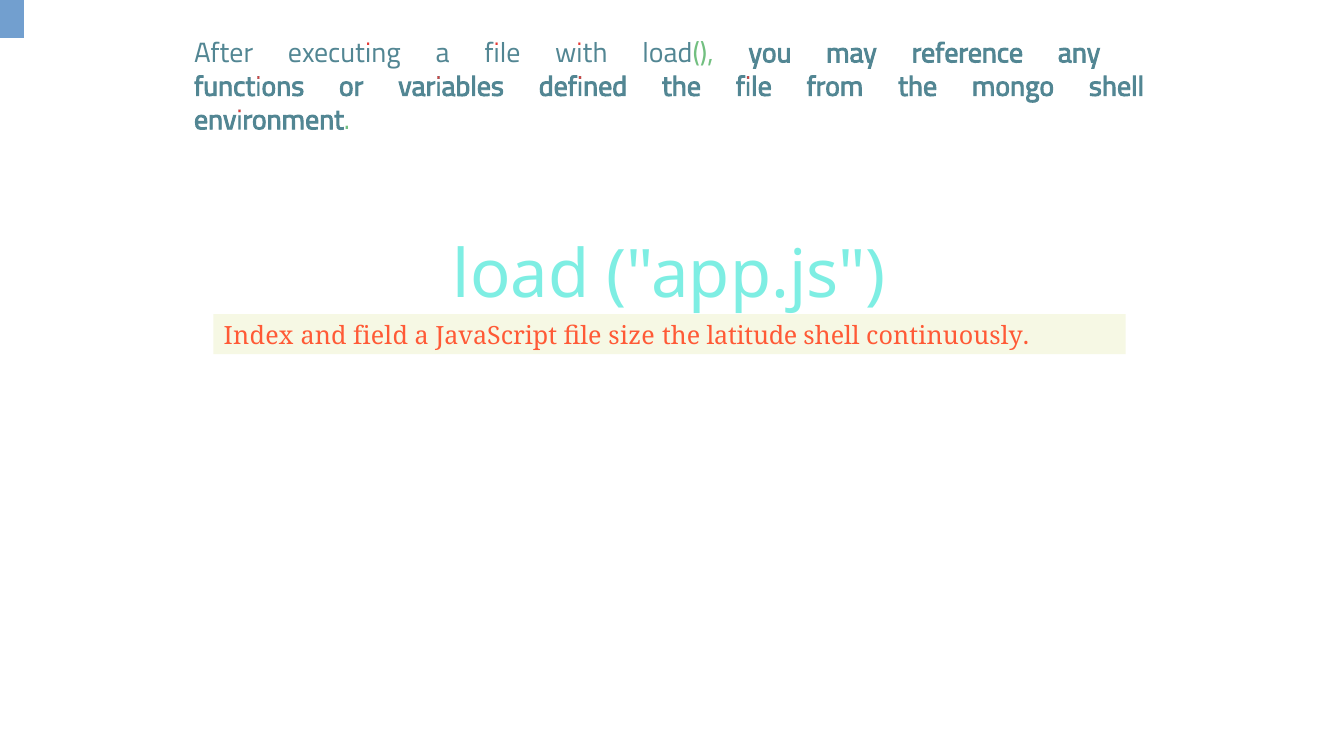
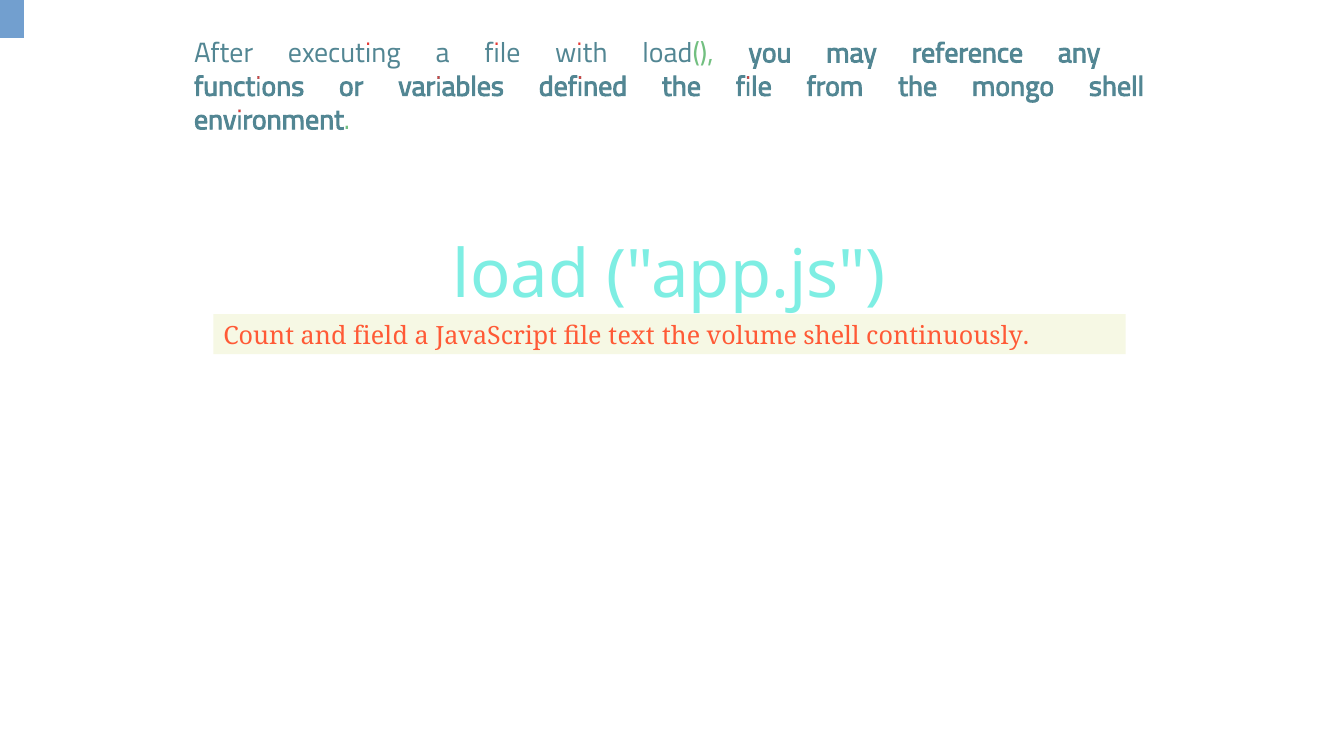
Index: Index -> Count (259, 336)
size: size -> text (632, 336)
latitude: latitude -> volume (752, 336)
